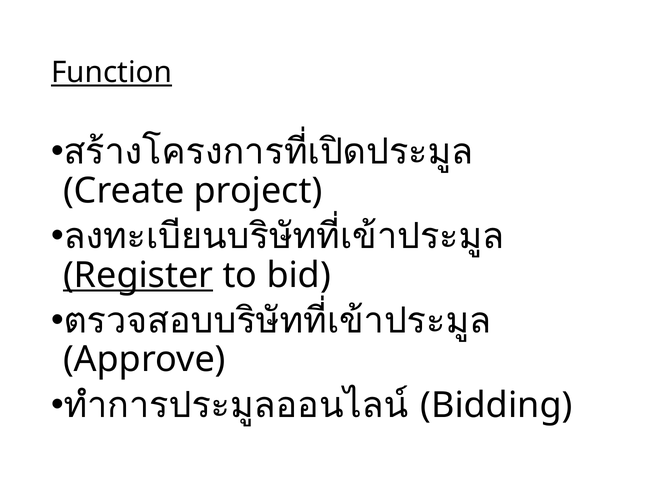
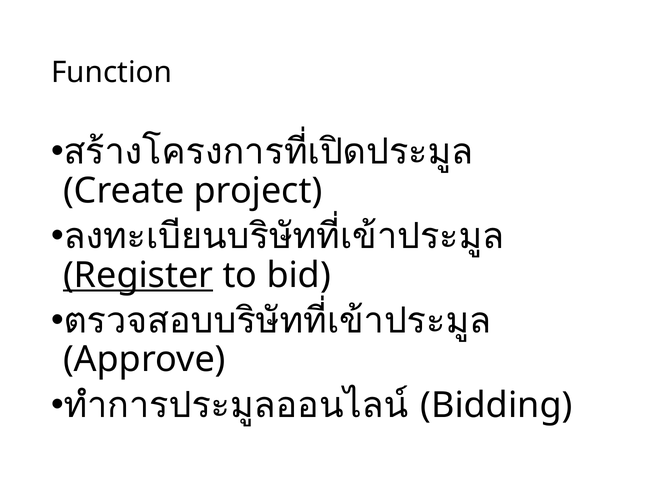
Function underline: present -> none (112, 73)
